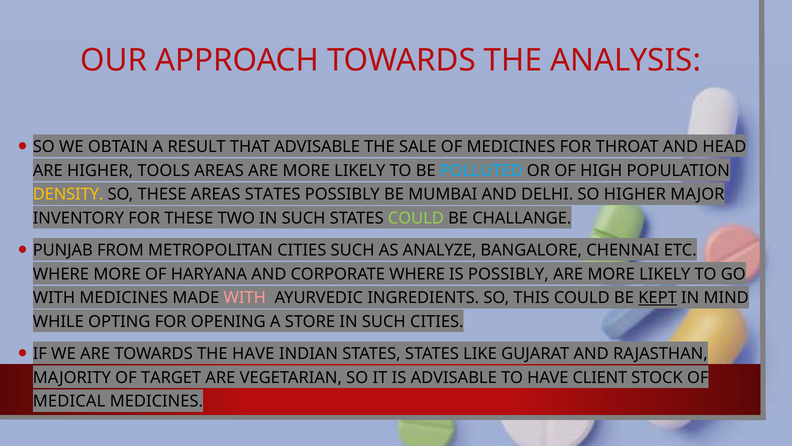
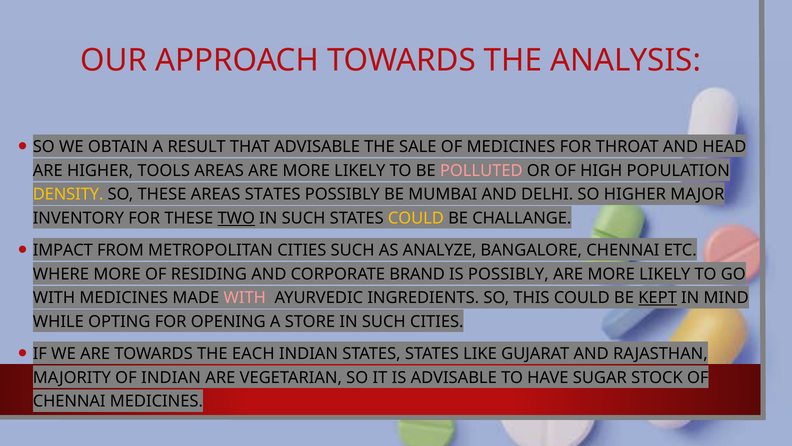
POLLUTED colour: light blue -> pink (481, 170)
TWO underline: none -> present (236, 218)
COULD colour: light green -> yellow (416, 218)
PUNJAB: PUNJAB -> IMPACT (63, 250)
HARYANA: HARYANA -> RESIDING (209, 274)
CORPORATE WHERE: WHERE -> BRAND (417, 274)
THE HAVE: HAVE -> EACH (253, 353)
OF TARGET: TARGET -> INDIAN (171, 377)
CLIENT: CLIENT -> SUGAR (600, 377)
MEDICAL: MEDICAL -> CHENNAI (69, 401)
